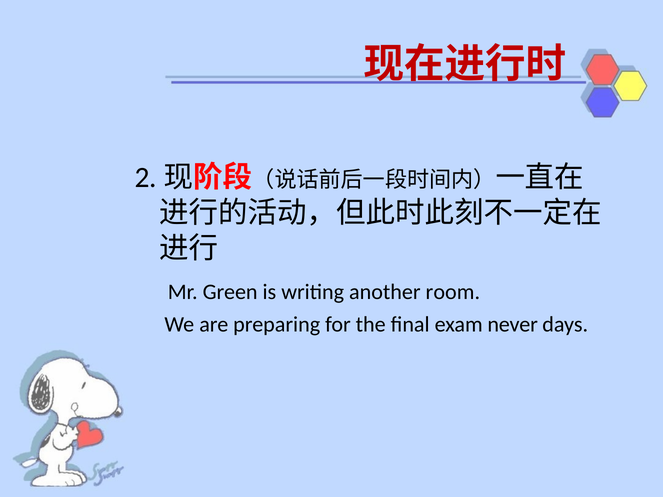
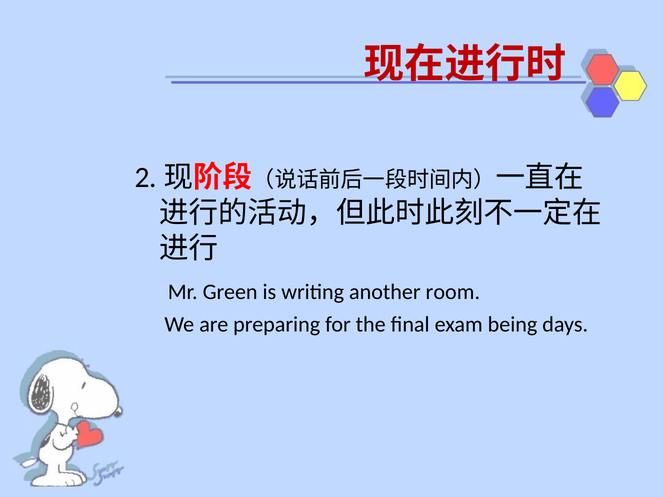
never: never -> being (513, 325)
